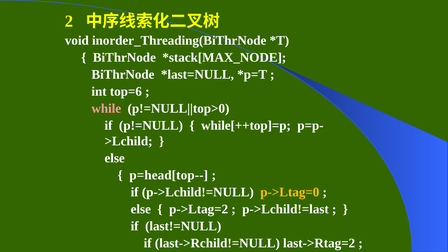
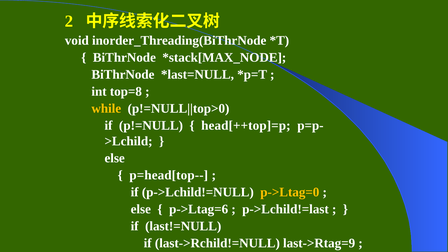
top=6: top=6 -> top=8 (126, 91)
while colour: pink -> yellow (106, 108)
while[++top]=p: while[++top]=p -> head[++top]=p (246, 125)
p->Ltag=2: p->Ltag=2 -> p->Ltag=6 (199, 209)
last->Rtag=2: last->Rtag=2 -> last->Rtag=9 (319, 243)
